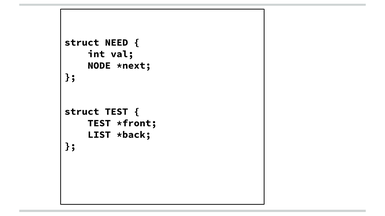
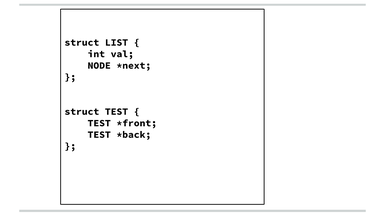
NEED: NEED -> LIST (116, 43)
LIST: LIST -> TEST (99, 135)
